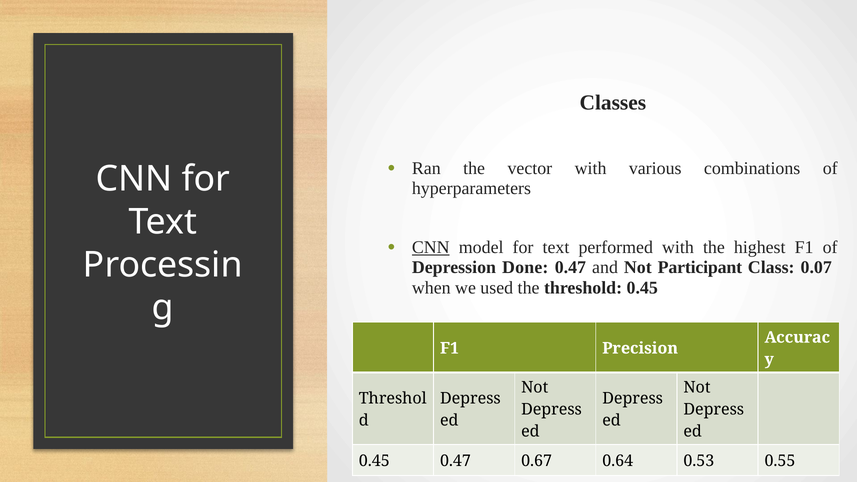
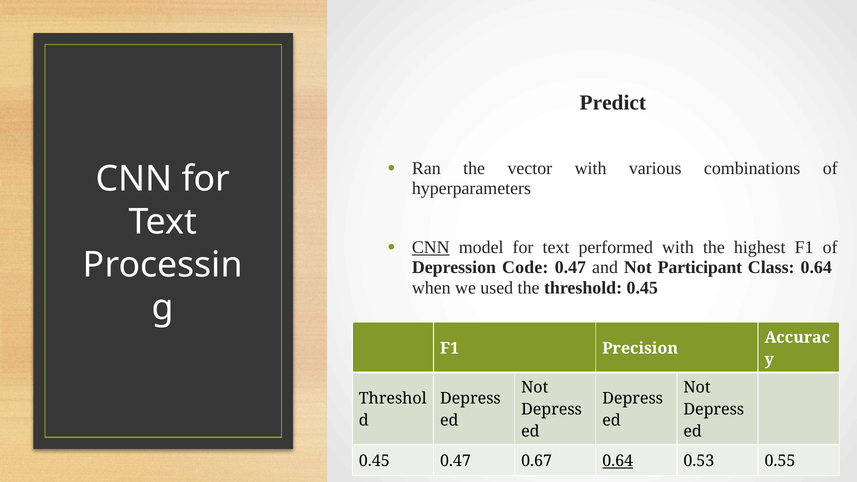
Classes: Classes -> Predict (613, 103)
Done: Done -> Code (525, 268)
Class 0.07: 0.07 -> 0.64 (816, 268)
0.64 underline: none -> present (618, 461)
